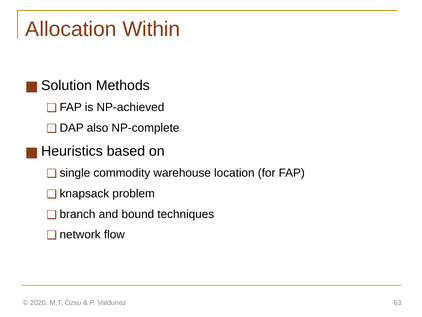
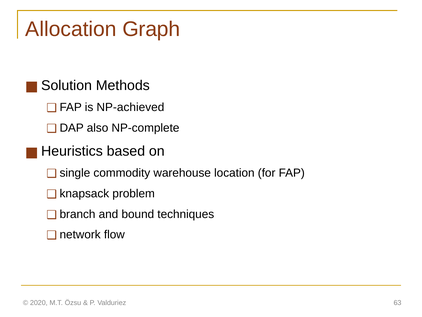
Within: Within -> Graph (151, 29)
